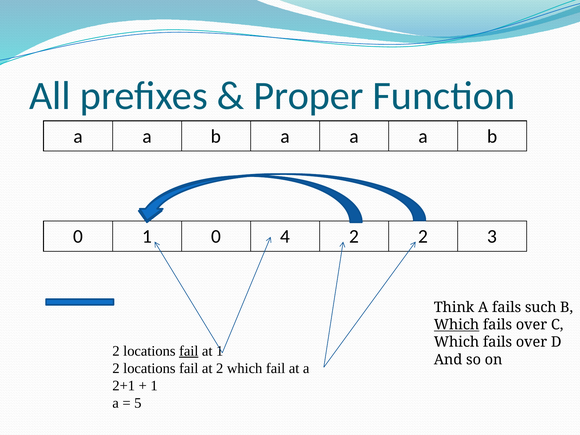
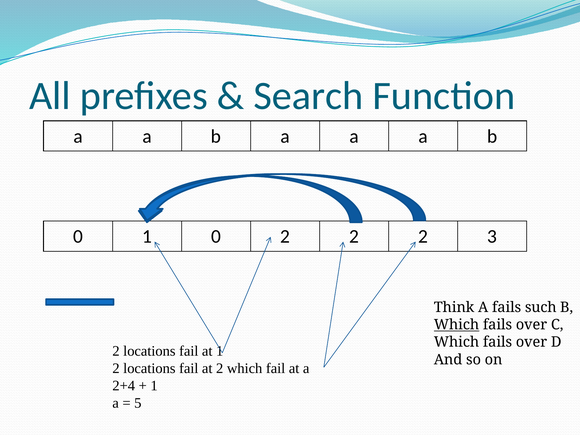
Proper: Proper -> Search (308, 96)
0 4: 4 -> 2 (285, 237)
fail underline: present -> none (189, 351)
2+1: 2+1 -> 2+4 (124, 386)
